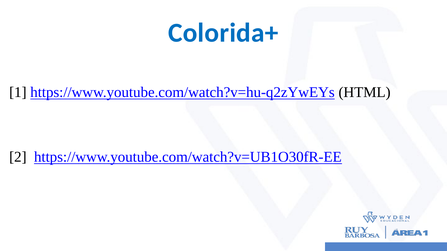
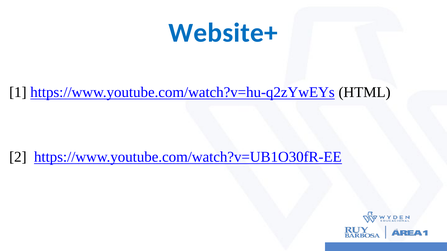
Colorida+: Colorida+ -> Website+ (223, 33)
